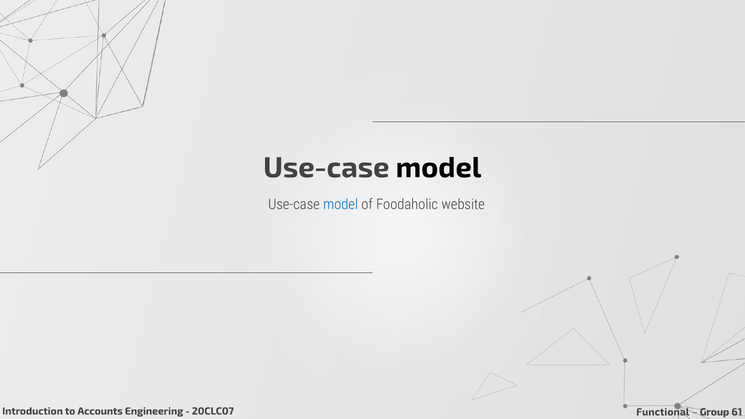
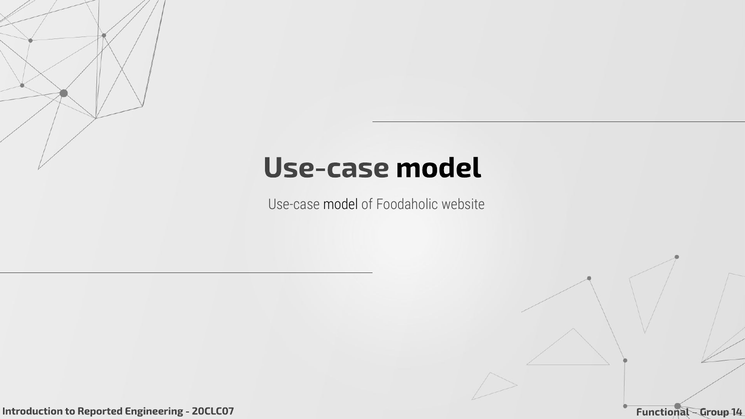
model colour: blue -> black (341, 204)
Accounts: Accounts -> Reported (100, 411)
61: 61 -> 14 (737, 412)
